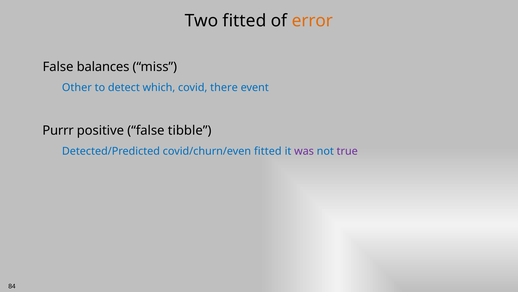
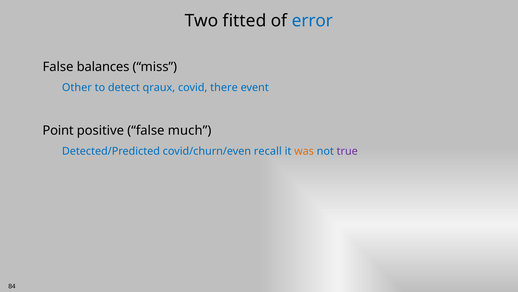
error colour: orange -> blue (312, 21)
which: which -> qraux (159, 87)
Purrr: Purrr -> Point (58, 130)
tibble: tibble -> much (190, 130)
covid/churn/even fitted: fitted -> recall (268, 151)
was colour: purple -> orange (304, 151)
